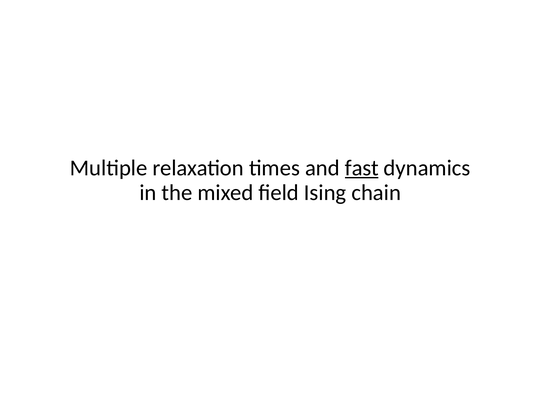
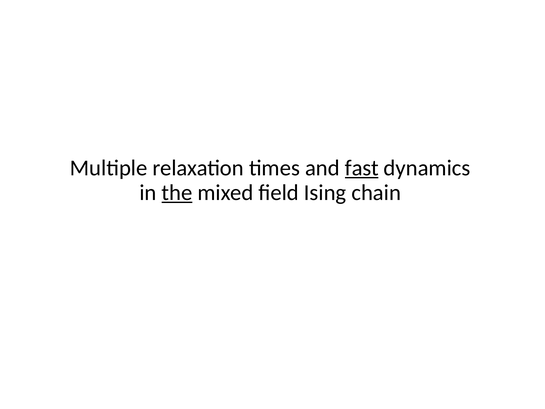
the underline: none -> present (177, 192)
